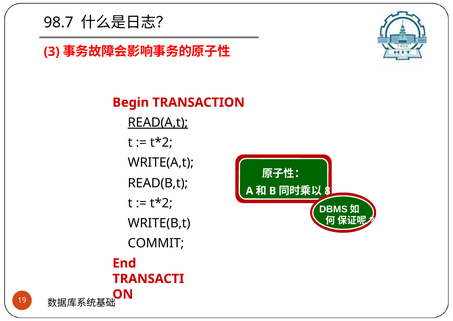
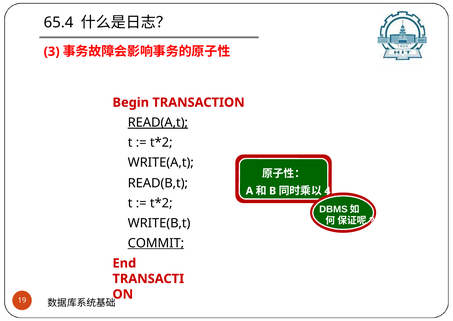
98.7: 98.7 -> 65.4 (59, 22)
8: 8 -> 4 (327, 191)
COMMIT underline: none -> present (156, 243)
